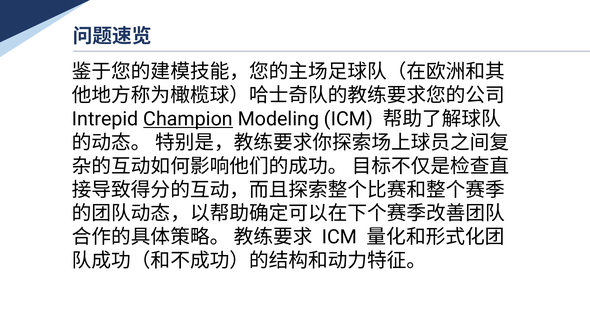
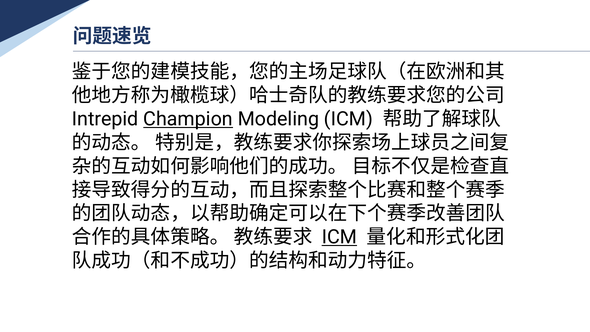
ICM underline: none -> present (339, 237)
